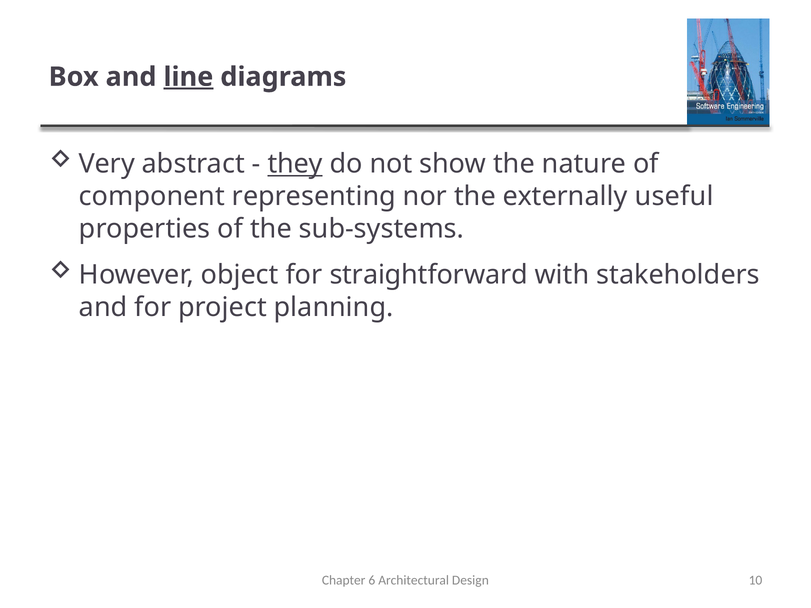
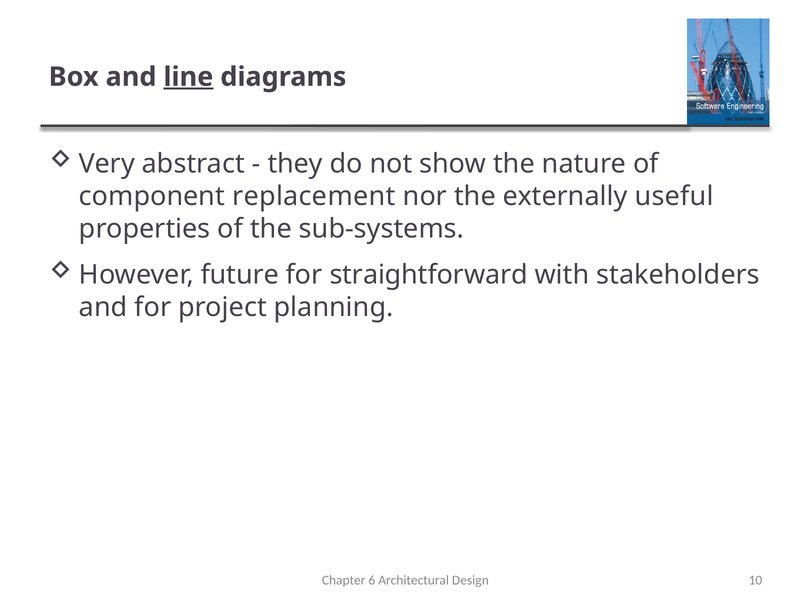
they underline: present -> none (295, 164)
representing: representing -> replacement (314, 196)
object: object -> future (240, 275)
